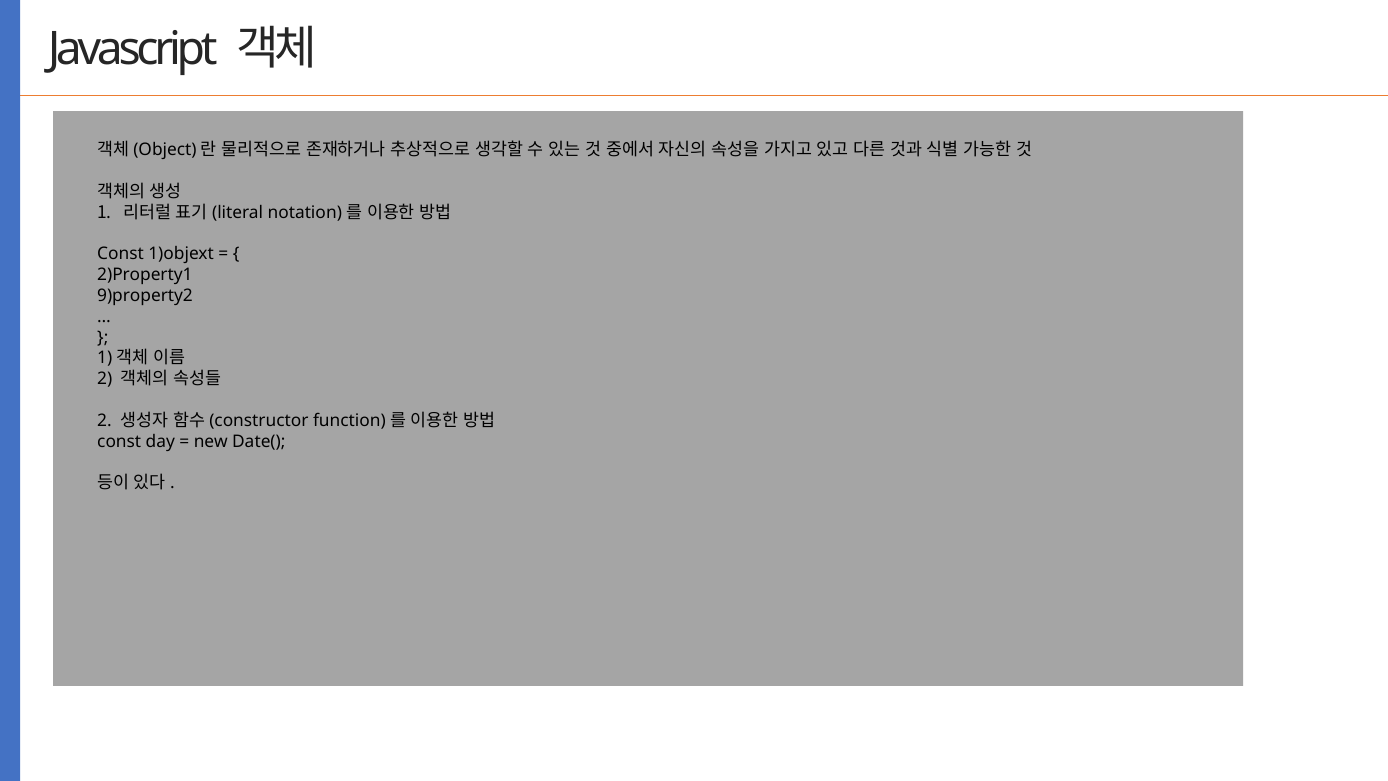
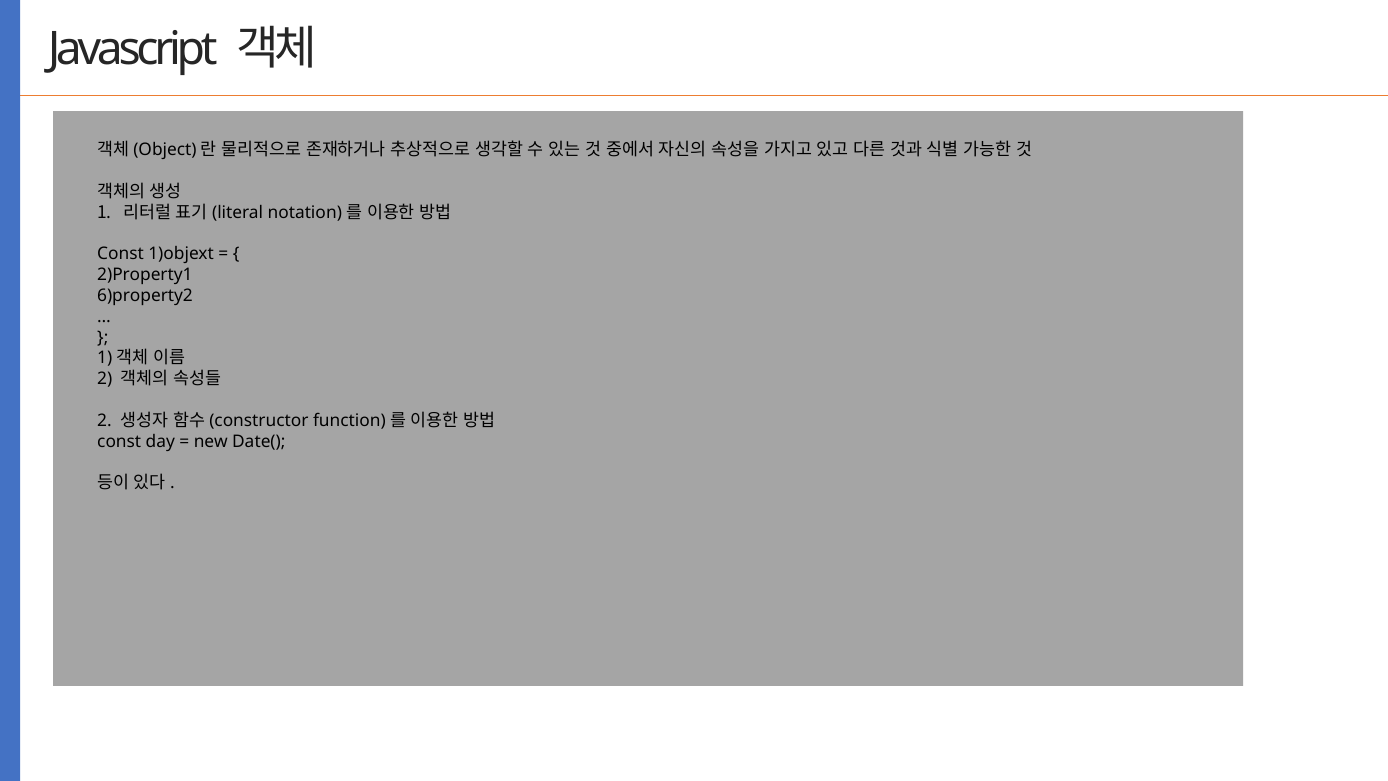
9)property2: 9)property2 -> 6)property2 (145, 296)
